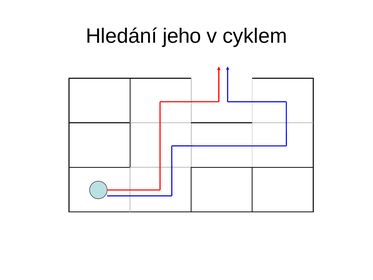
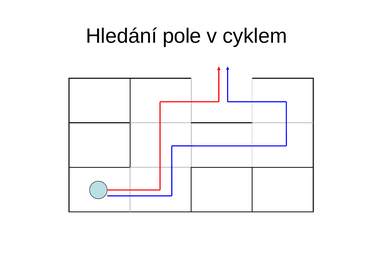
jeho: jeho -> pole (182, 36)
